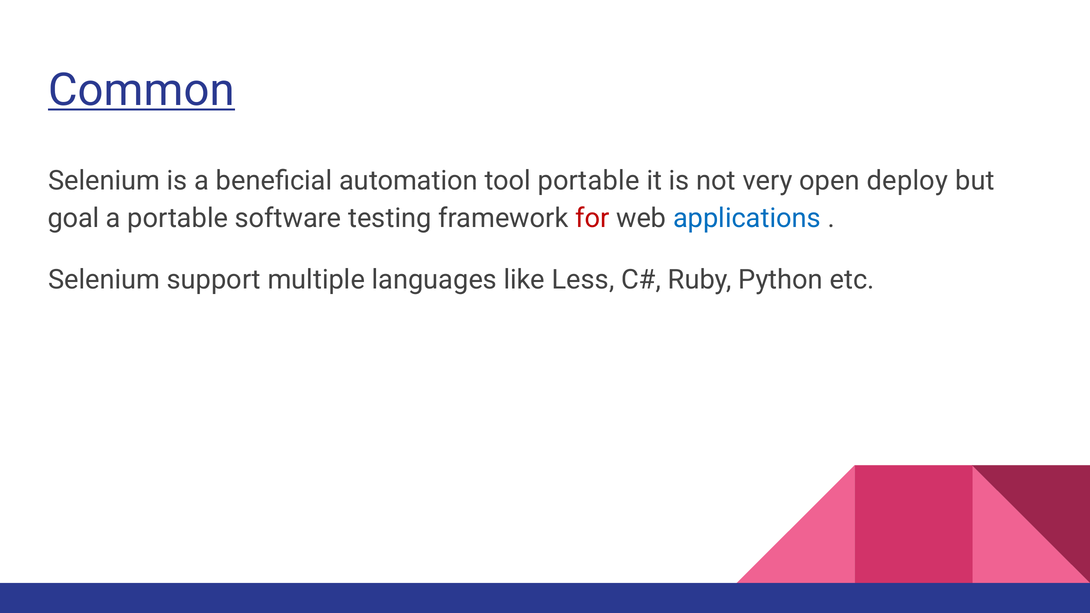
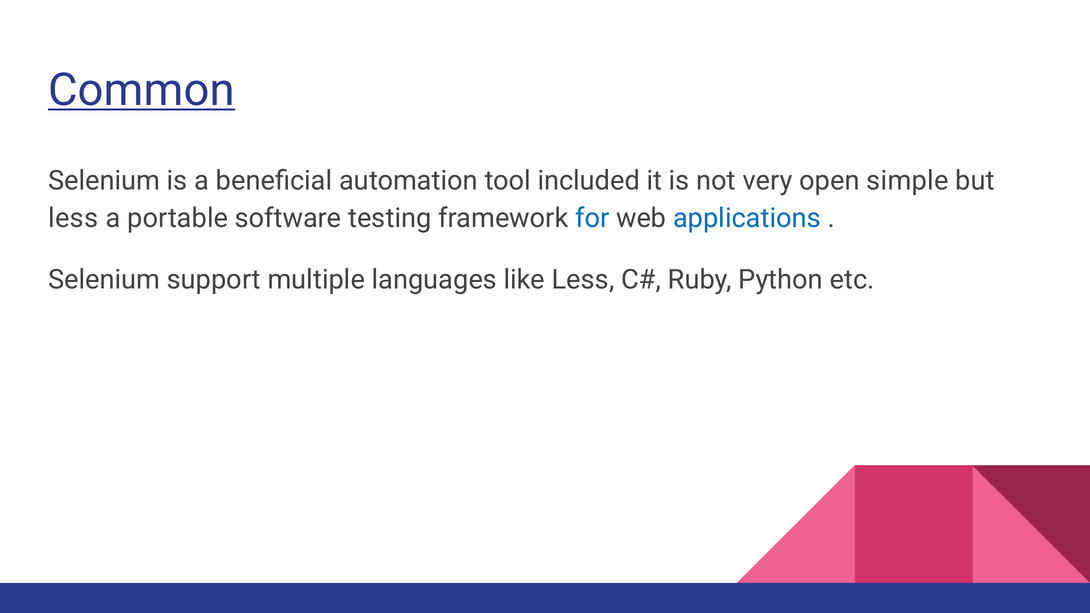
tool portable: portable -> included (589, 181)
deploy: deploy -> simple (907, 181)
goal: goal -> less (73, 218)
for colour: red -> blue (592, 218)
